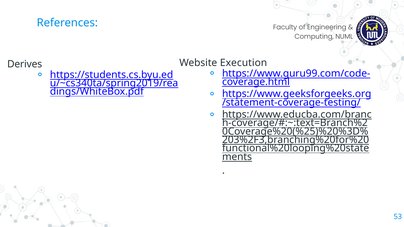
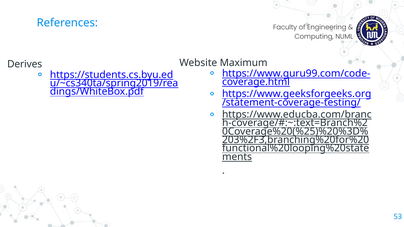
Execution: Execution -> Maximum (244, 63)
